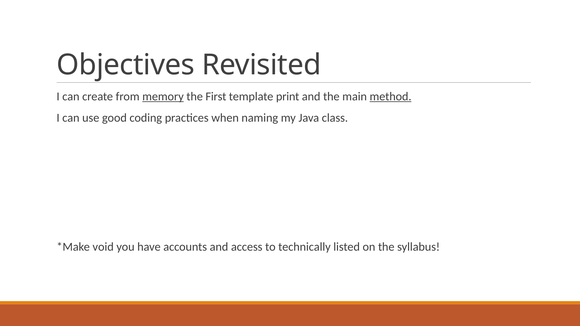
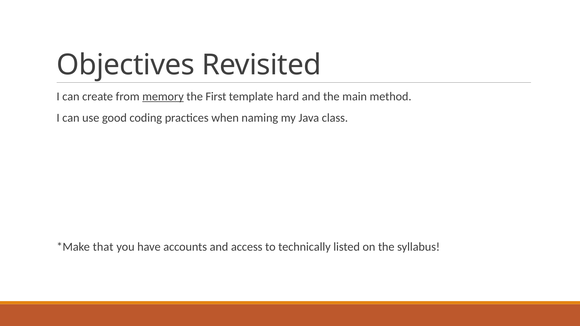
print: print -> hard (288, 96)
method underline: present -> none (391, 96)
void: void -> that (103, 247)
